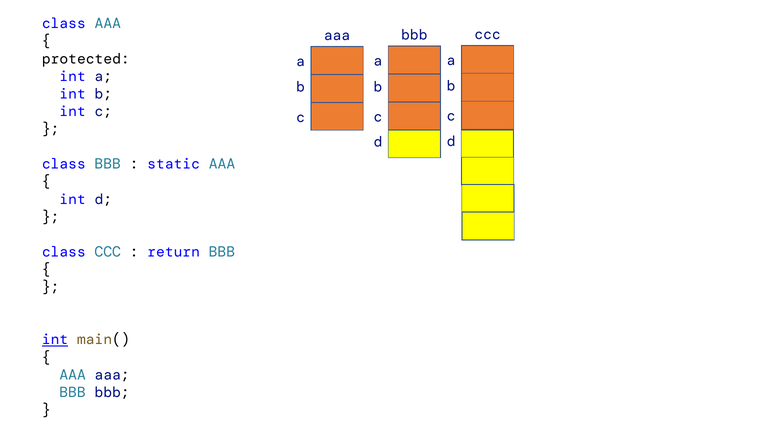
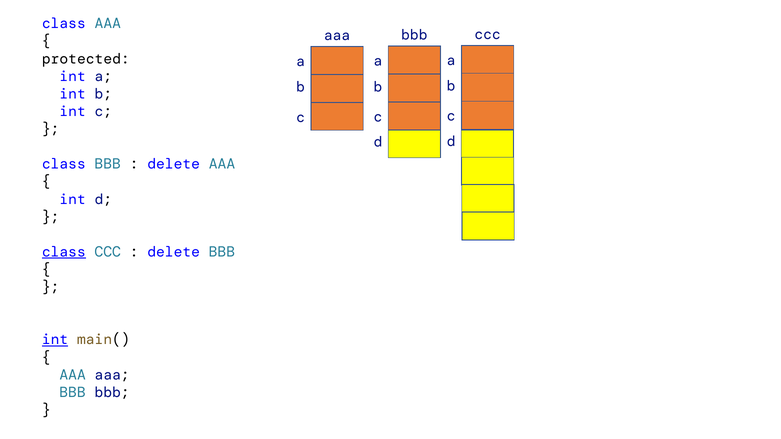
static: static -> delete (174, 164)
class underline: none -> present (64, 252)
return: return -> delete (174, 252)
